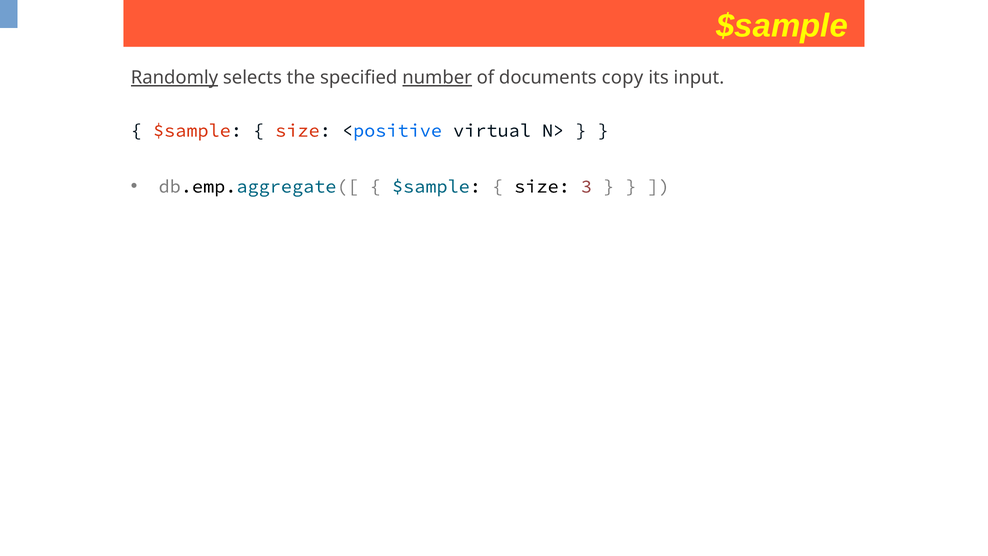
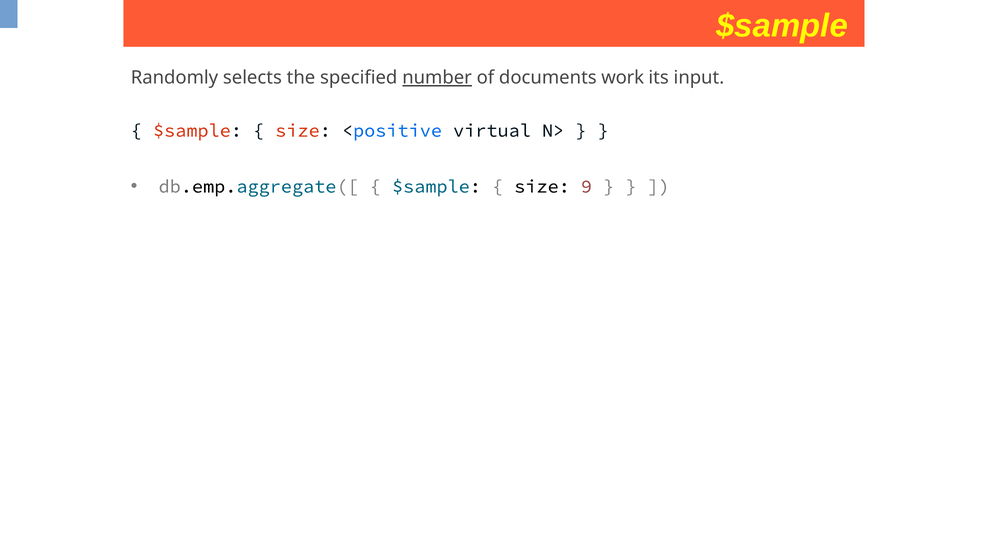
Randomly underline: present -> none (174, 78)
copy: copy -> work (623, 78)
3: 3 -> 9 (587, 186)
